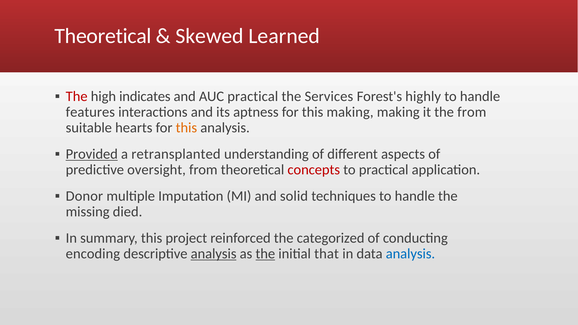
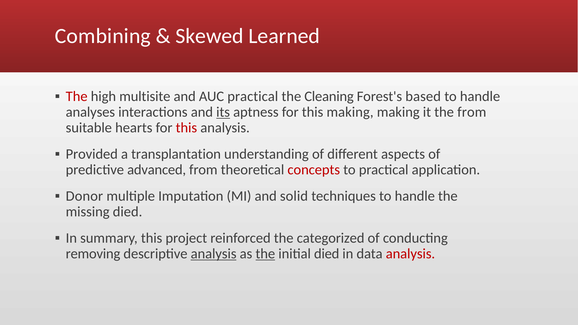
Theoretical: Theoretical -> Combining (103, 36)
indicates: indicates -> multisite (145, 97)
Services: Services -> Cleaning (329, 97)
highly: highly -> based (423, 97)
features: features -> analyses (90, 112)
its underline: none -> present (223, 112)
this colour: orange -> red (186, 128)
Provided underline: present -> none (92, 154)
retransplanted: retransplanted -> transplantation (176, 154)
oversight: oversight -> advanced (157, 170)
encoding: encoding -> removing (93, 254)
initial that: that -> died (327, 254)
analysis colour: blue -> red (410, 254)
